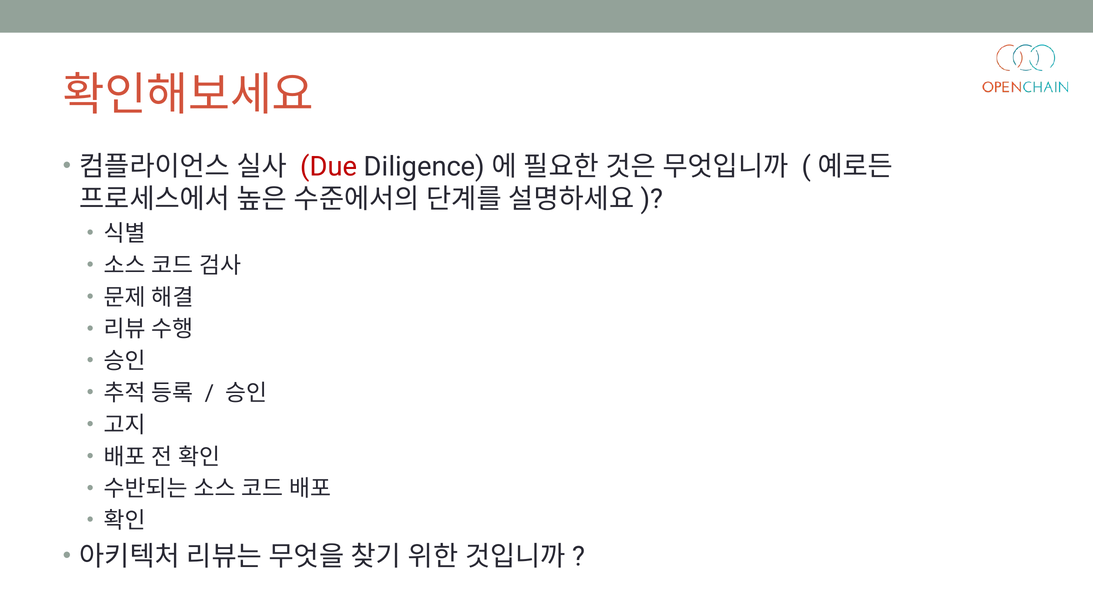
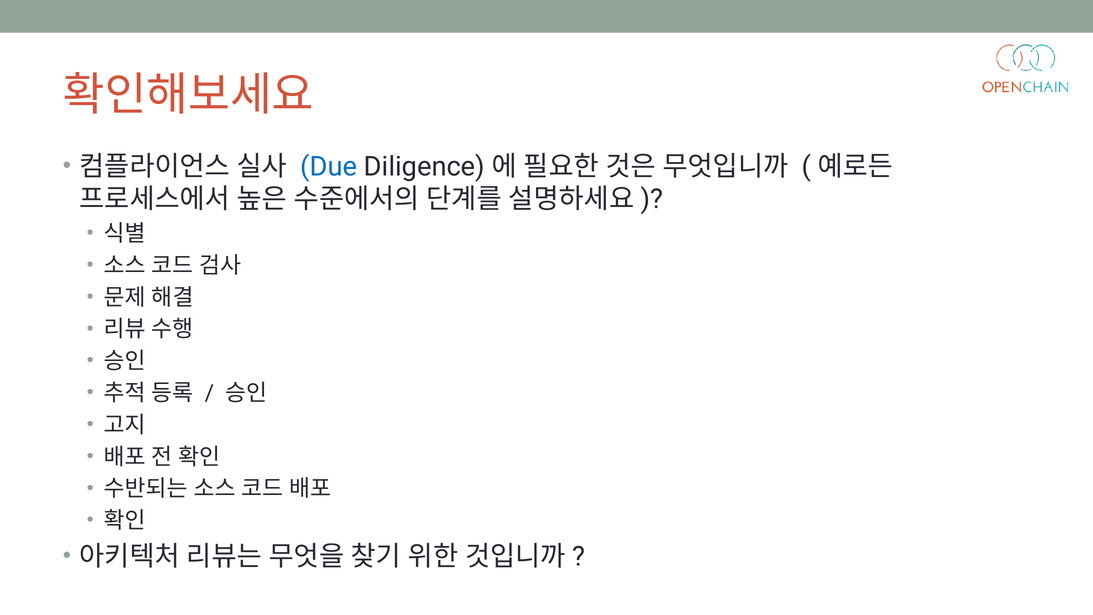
Due colour: red -> blue (329, 167)
